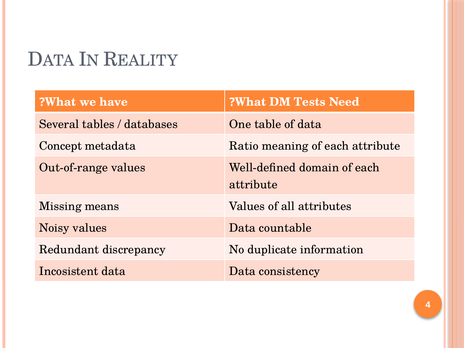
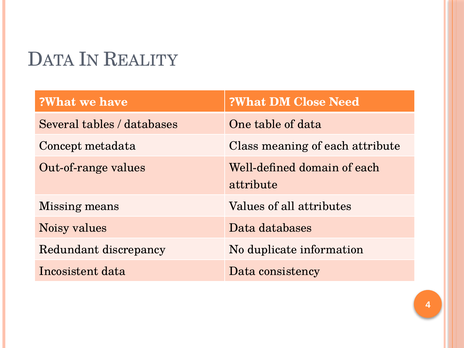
Tests: Tests -> Close (310, 102)
Ratio: Ratio -> Class (244, 146)
Data countable: countable -> databases (285, 228)
